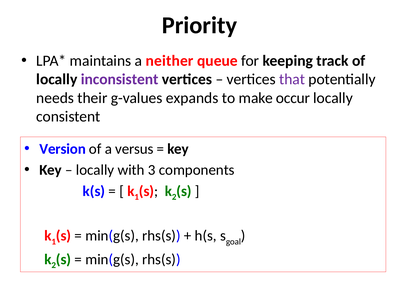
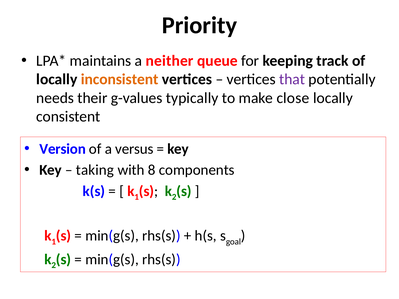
inconsistent colour: purple -> orange (120, 79)
expands: expands -> typically (192, 98)
occur: occur -> close (293, 98)
locally: locally -> taking (95, 170)
3: 3 -> 8 (152, 170)
